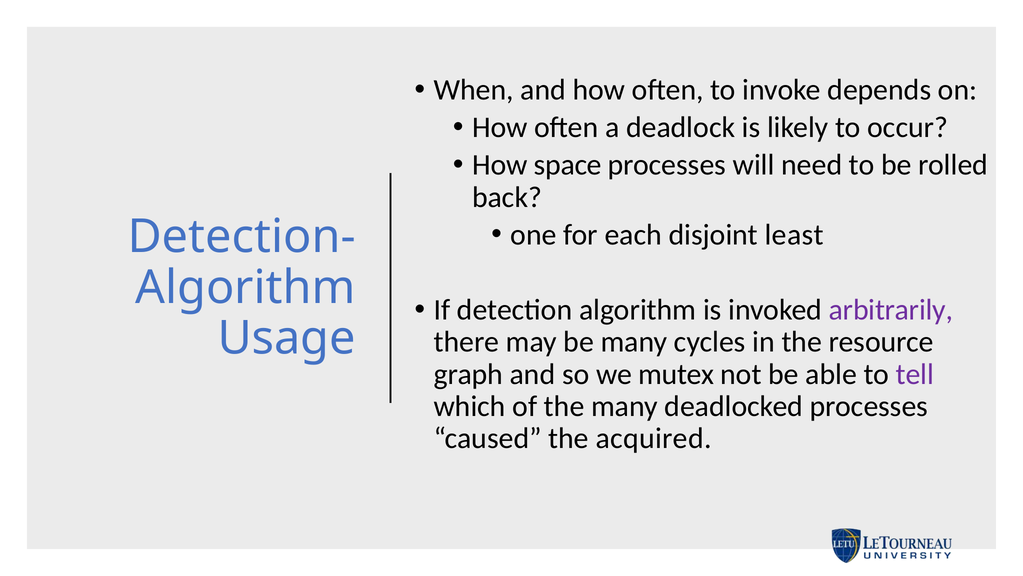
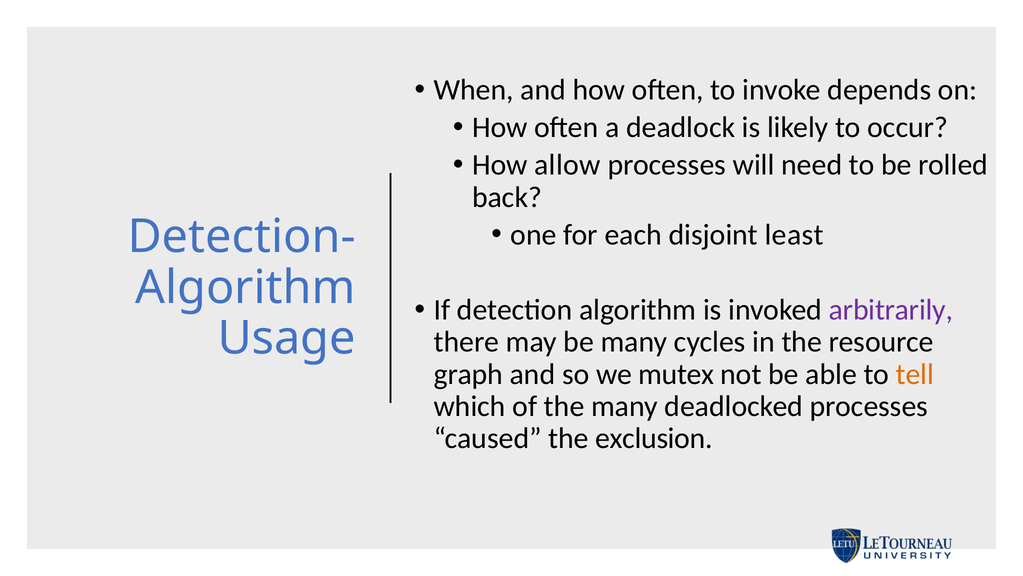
space: space -> allow (567, 165)
tell colour: purple -> orange (915, 374)
acquired: acquired -> exclusion (654, 438)
